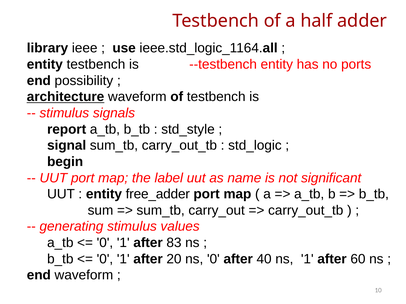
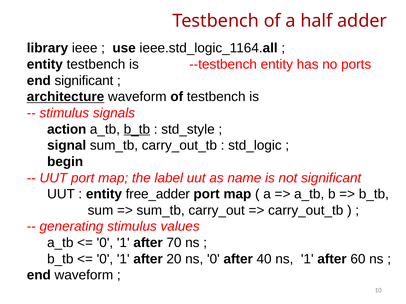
end possibility: possibility -> significant (84, 81)
report: report -> action (67, 129)
b_tb underline: none -> present (137, 129)
83: 83 -> 70 (174, 243)
